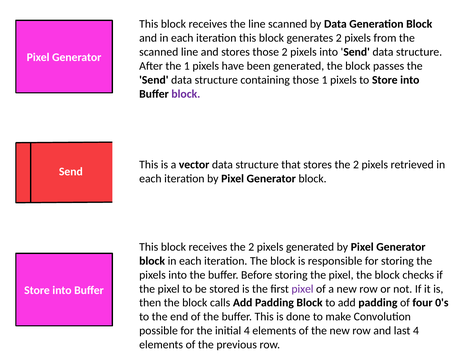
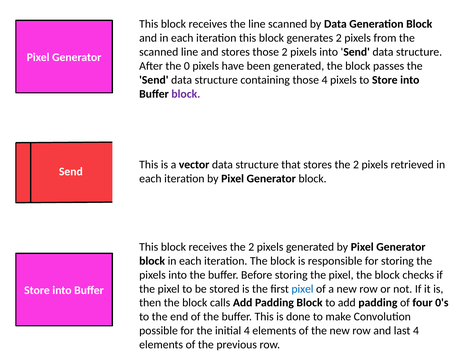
the 1: 1 -> 0 (187, 66)
those 1: 1 -> 4 (325, 80)
pixel colour: purple -> blue (302, 289)
